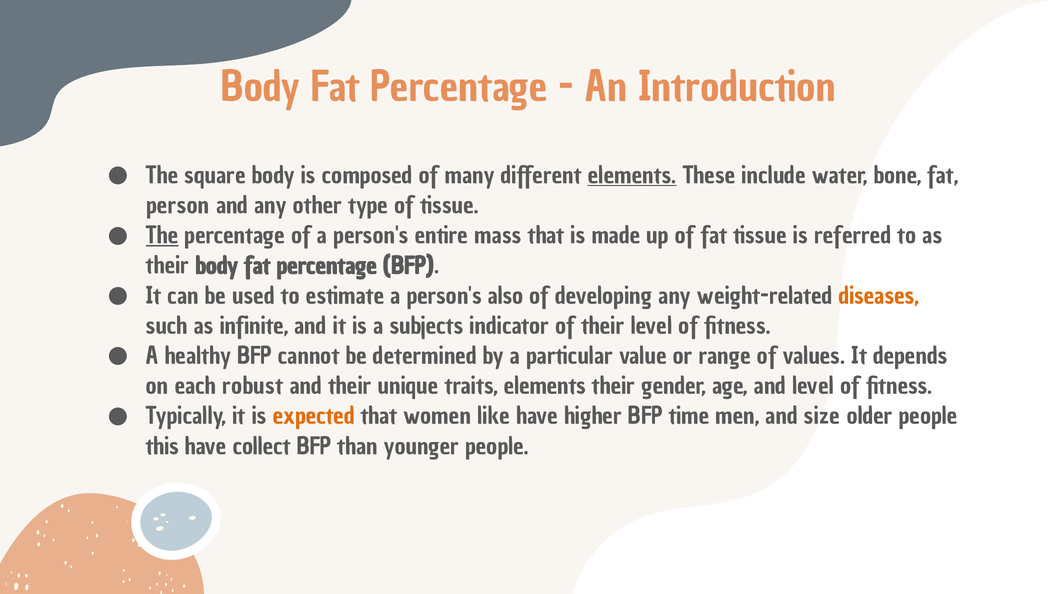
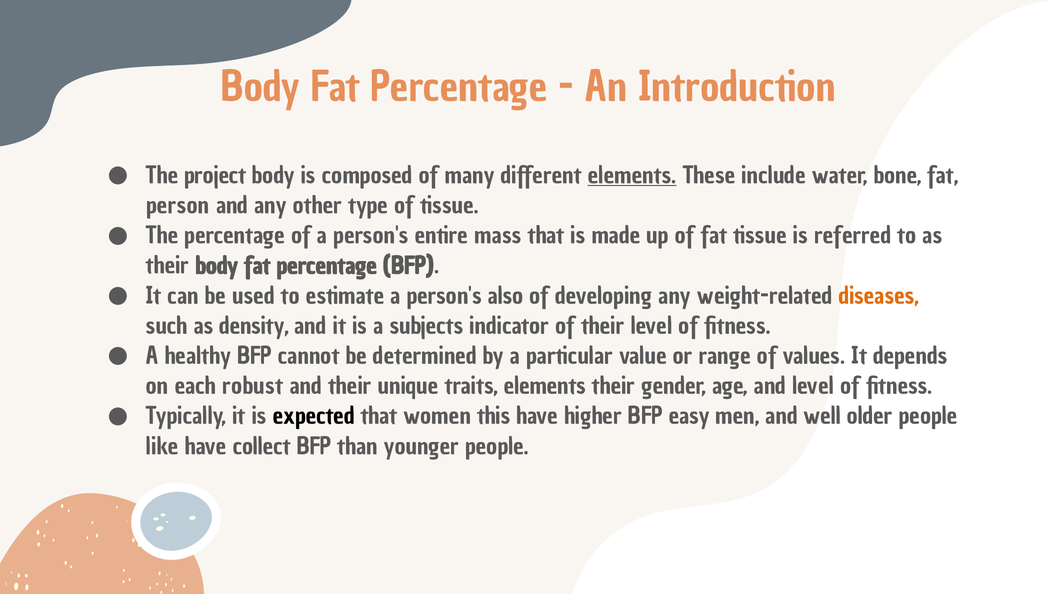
square: square -> project (215, 176)
The underline: present -> none (162, 236)
infinite: infinite -> density (254, 326)
expected colour: orange -> black (314, 417)
like: like -> this (494, 417)
time: time -> easy (689, 417)
size: size -> well (822, 417)
this: this -> like (162, 447)
